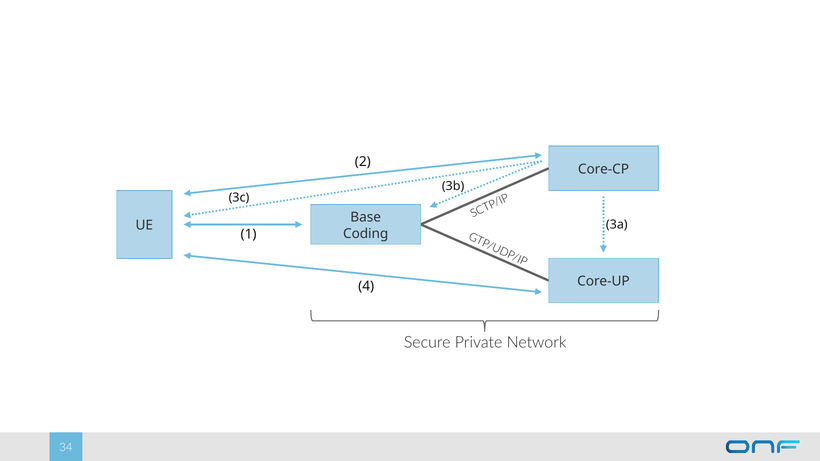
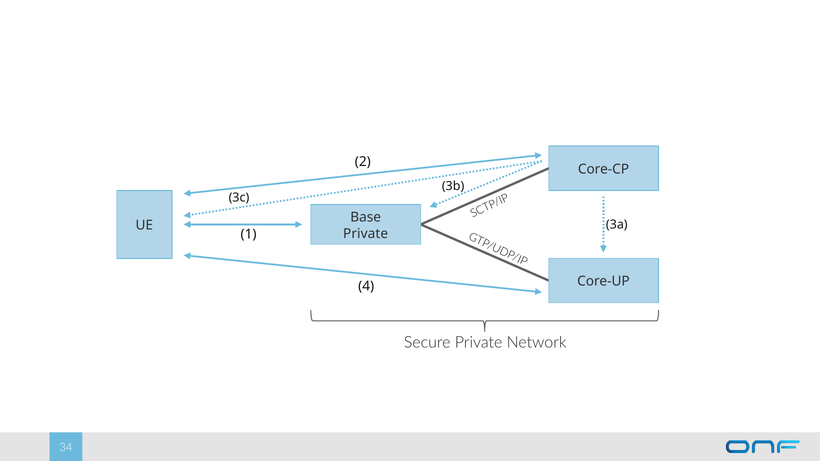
Coding: Coding -> Private (366, 234)
